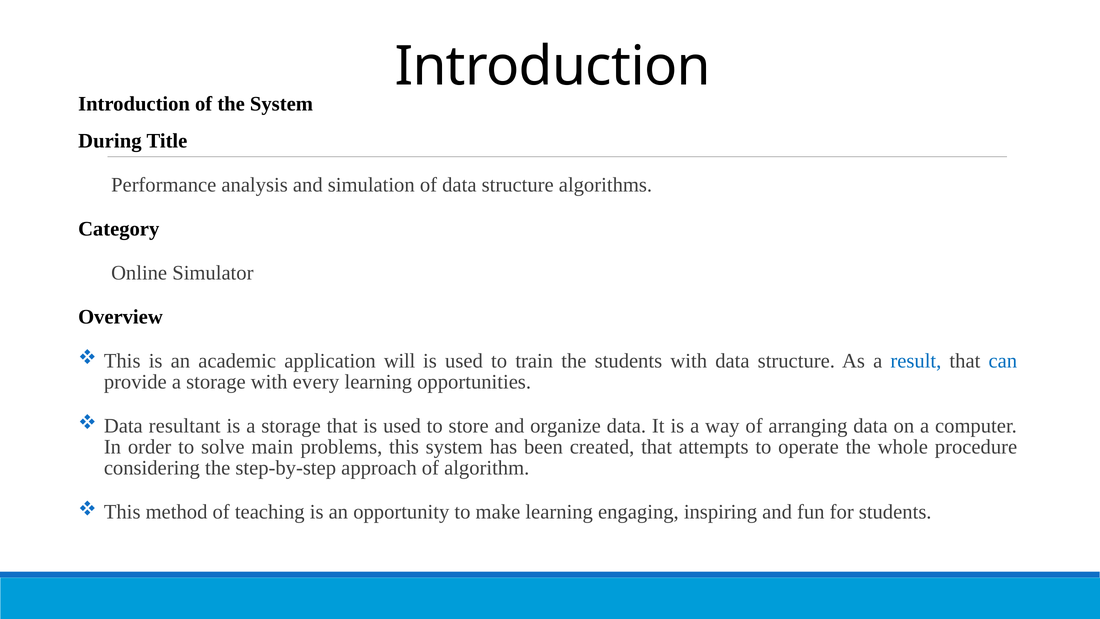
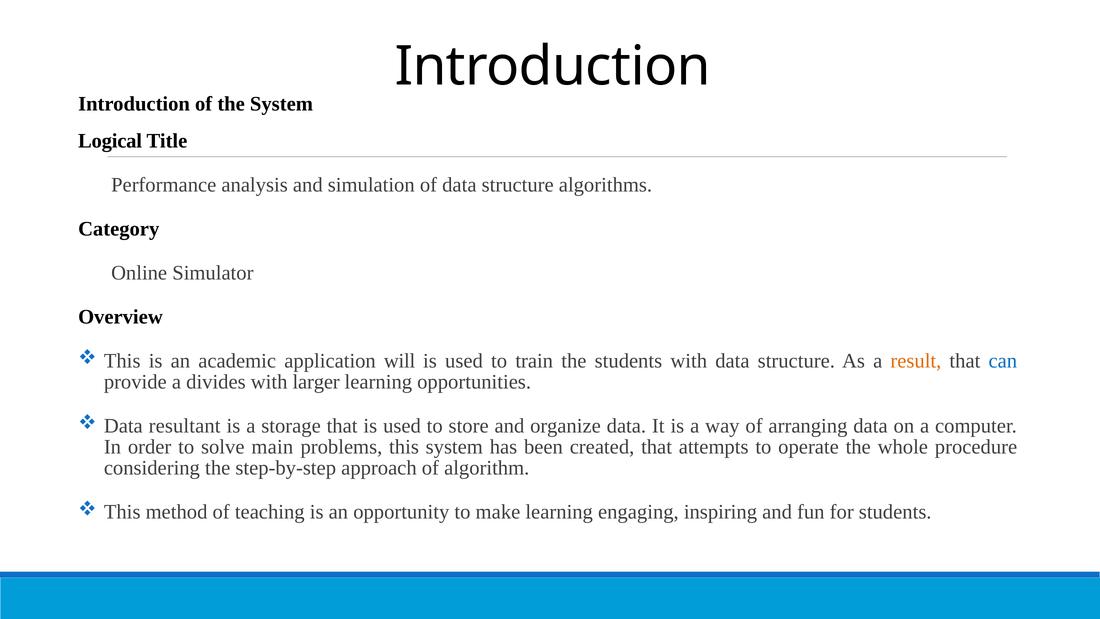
During: During -> Logical (110, 141)
result colour: blue -> orange (916, 361)
provide a storage: storage -> divides (216, 382)
every: every -> larger (316, 382)
